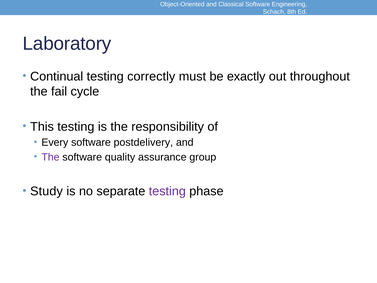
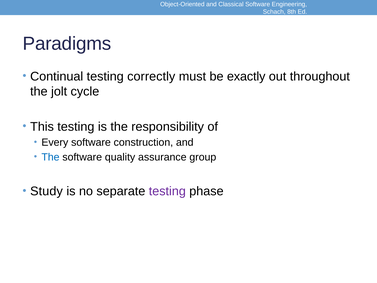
Laboratory: Laboratory -> Paradigms (67, 44)
fail: fail -> jolt (59, 91)
postdelivery: postdelivery -> construction (143, 142)
The colour: purple -> blue (50, 157)
